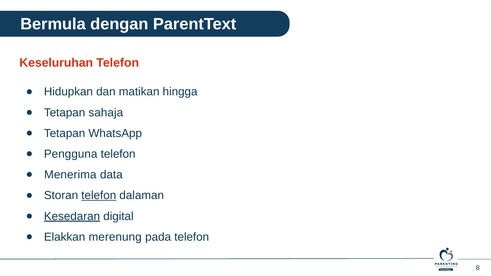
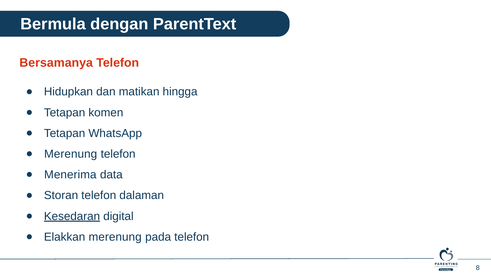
Keseluruhan: Keseluruhan -> Bersamanya (56, 63)
sahaja: sahaja -> komen (106, 113)
Pengguna: Pengguna -> Merenung (71, 154)
telefon underline: present -> none (99, 196)
